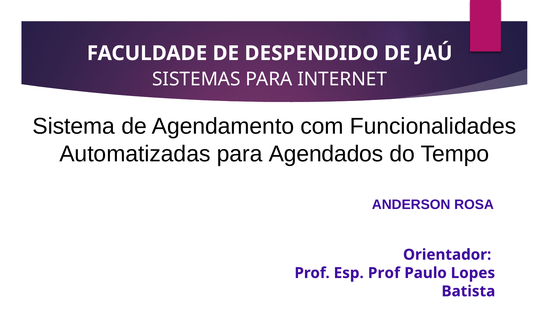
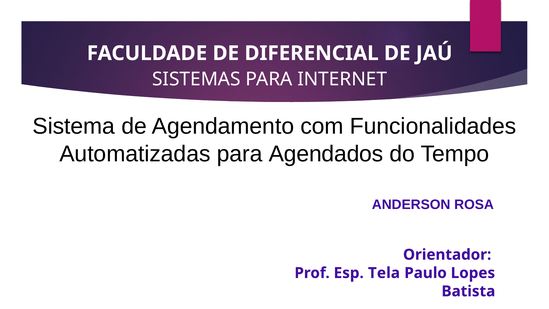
DESPENDIDO: DESPENDIDO -> DIFERENCIAL (312, 53)
Esp Prof: Prof -> Tela (384, 273)
